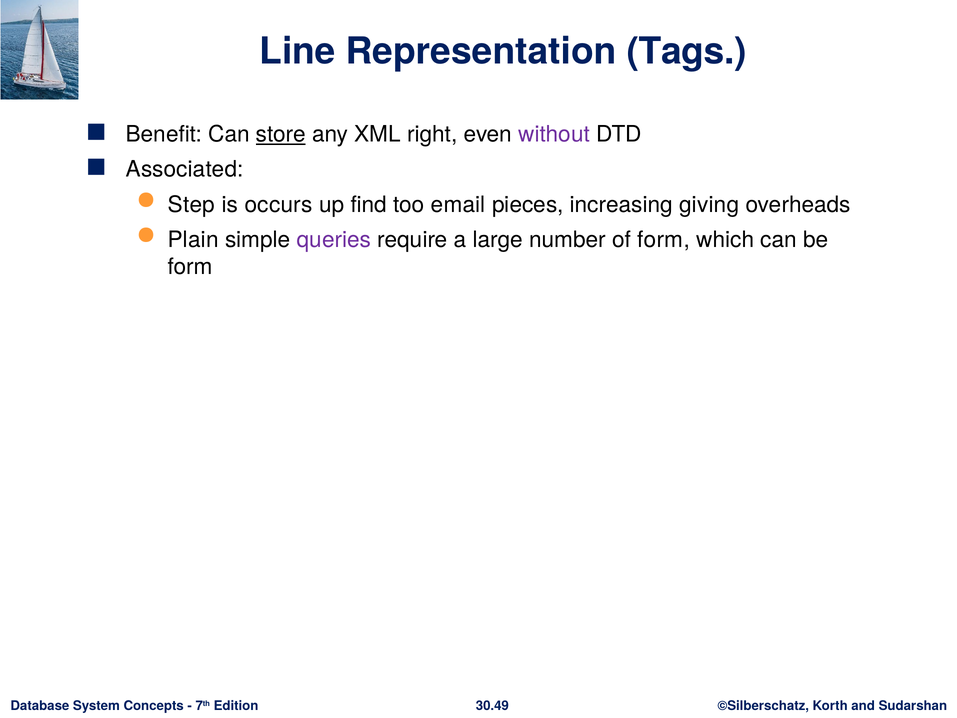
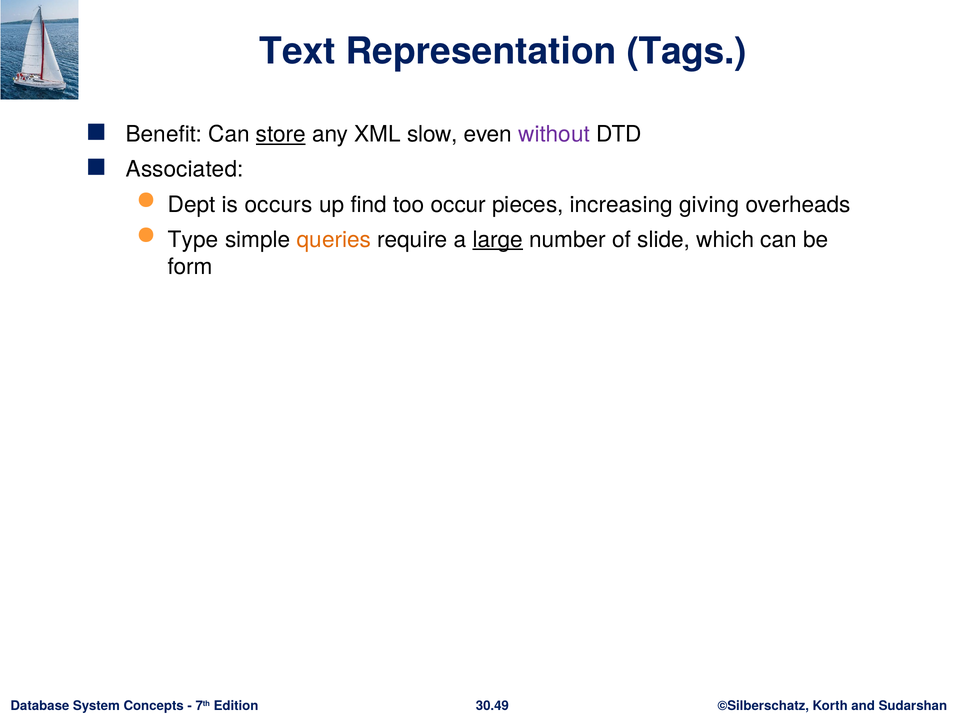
Line: Line -> Text (298, 52)
right: right -> slow (432, 134)
Step: Step -> Dept (192, 204)
email: email -> occur (458, 204)
Plain: Plain -> Type (193, 240)
queries colour: purple -> orange (334, 240)
large underline: none -> present (498, 240)
of form: form -> slide (664, 240)
